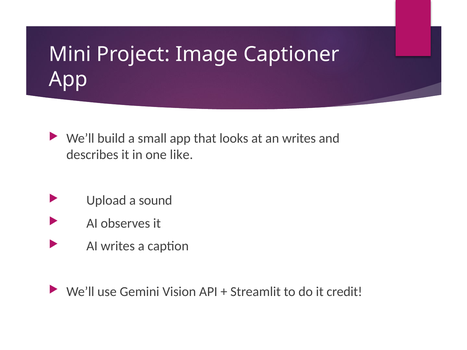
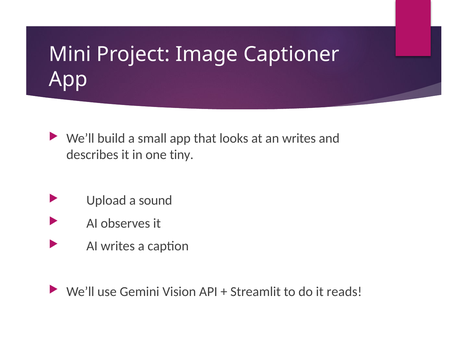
like: like -> tiny (182, 155)
credit: credit -> reads (344, 292)
